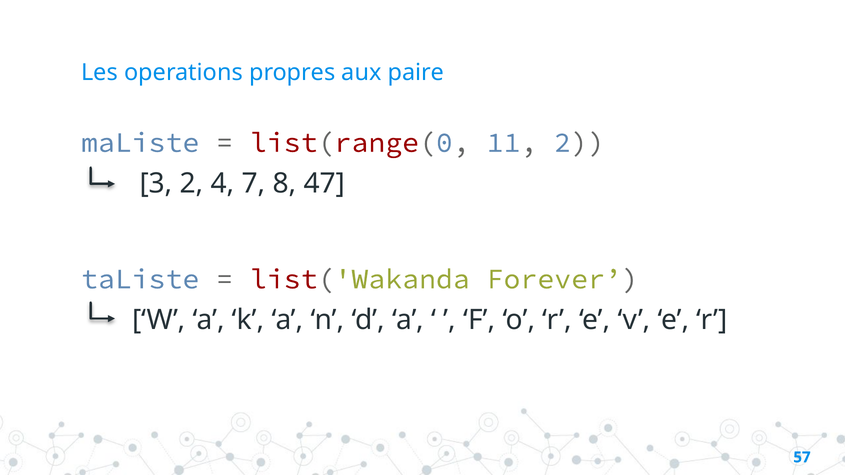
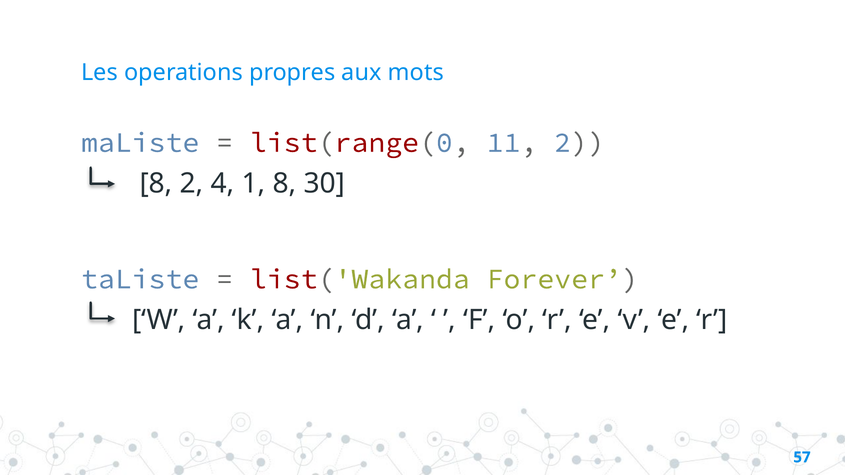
paire: paire -> mots (416, 72)
3: 3 -> 8 (156, 183)
7: 7 -> 1 (253, 183)
47: 47 -> 30 (324, 183)
